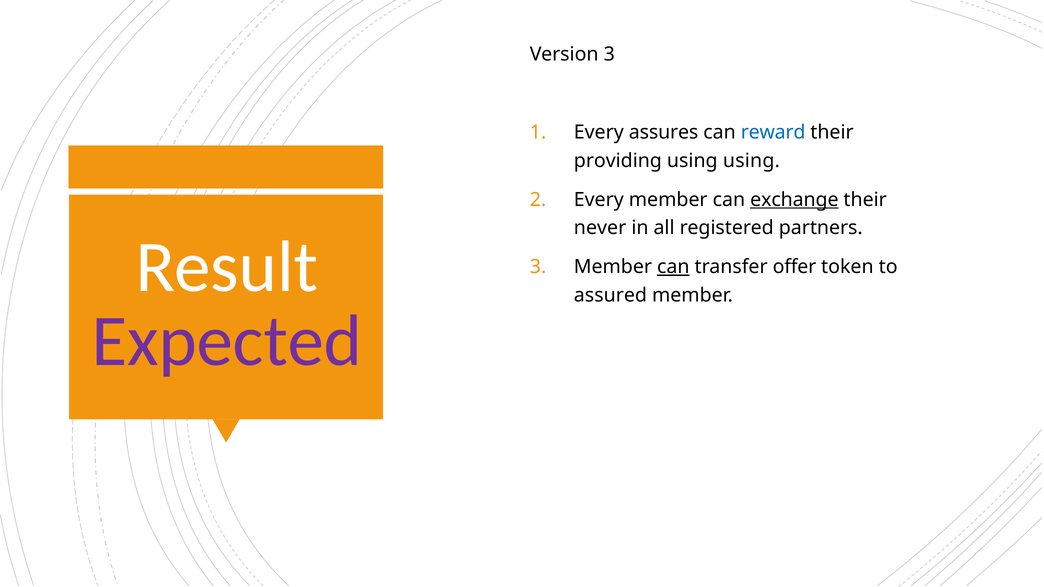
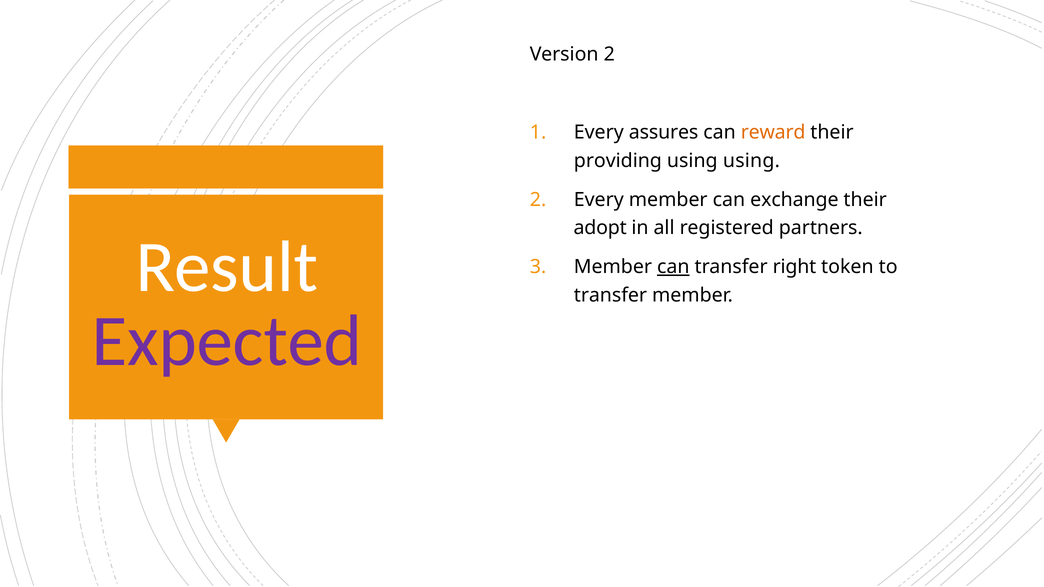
Version 3: 3 -> 2 (609, 54)
reward colour: blue -> orange (773, 133)
exchange underline: present -> none (794, 200)
never: never -> adopt (600, 228)
offer: offer -> right (794, 267)
assured: assured -> transfer (610, 295)
